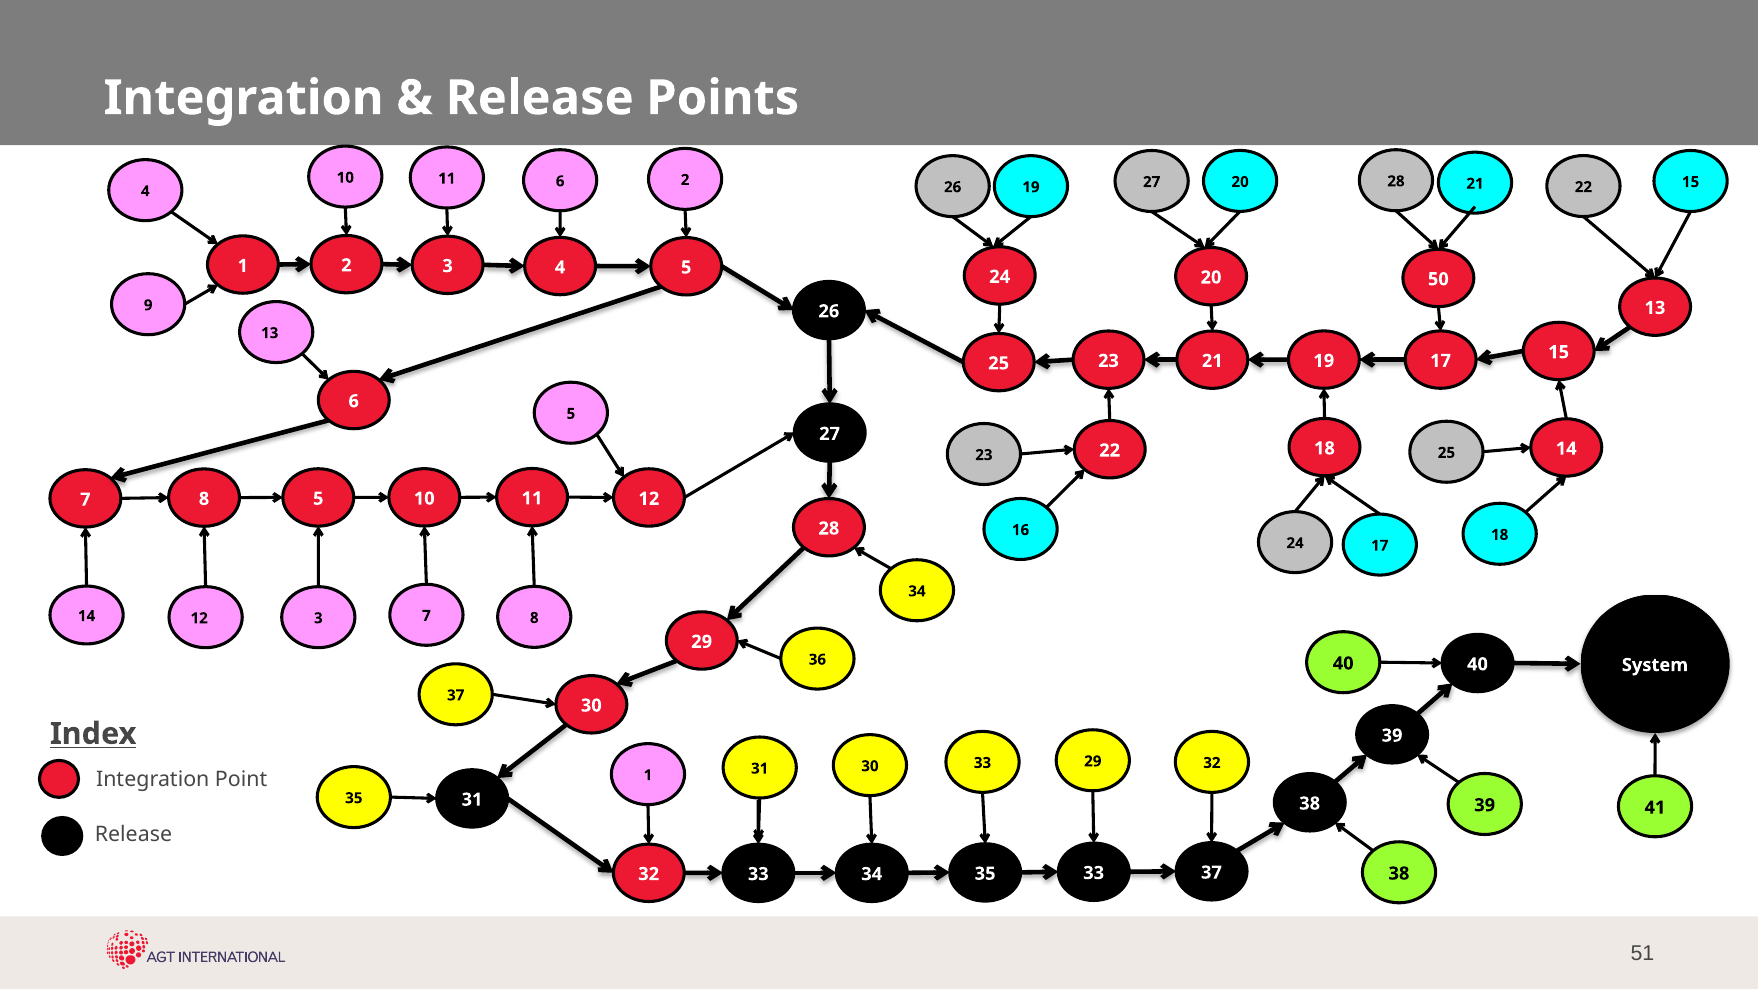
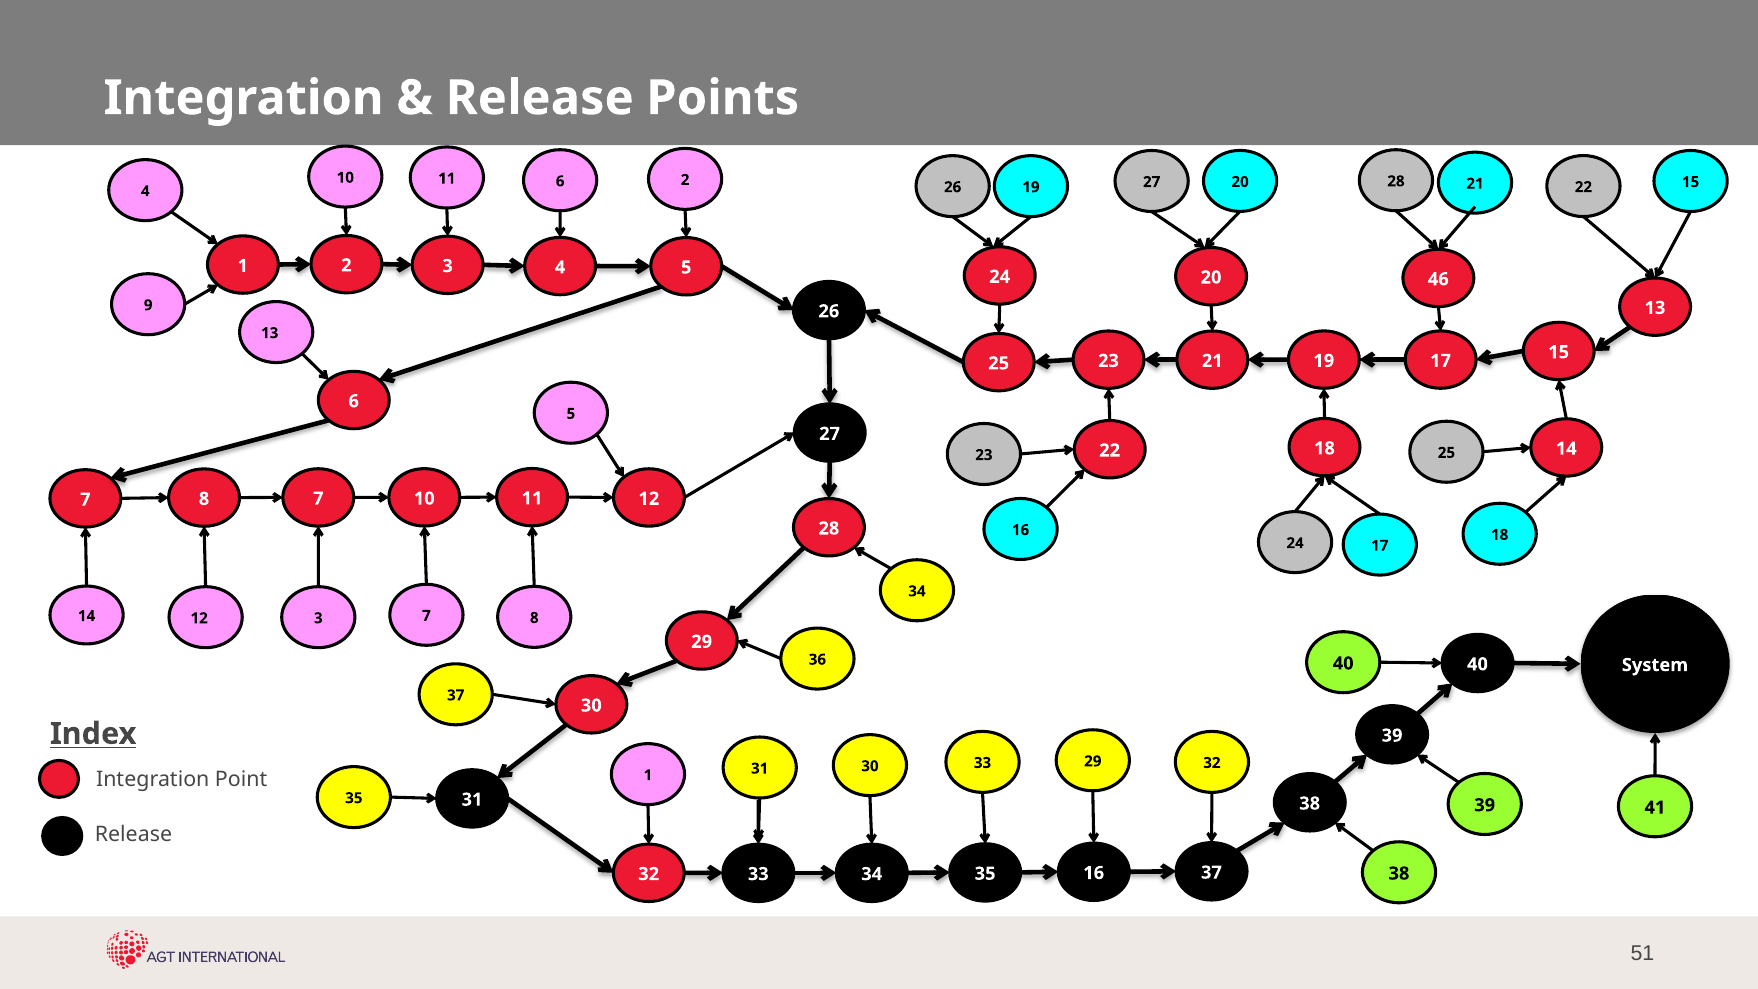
50: 50 -> 46 (1438, 279)
8 5: 5 -> 7 (318, 499)
35 33: 33 -> 16 (1094, 873)
